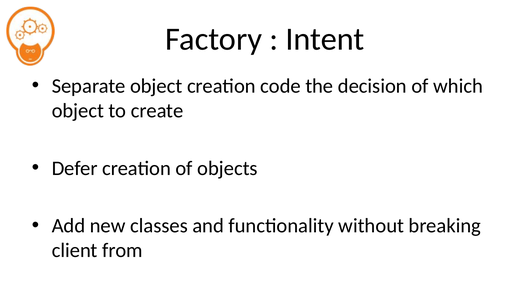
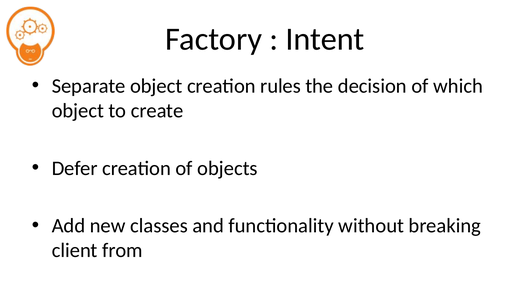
code: code -> rules (281, 86)
